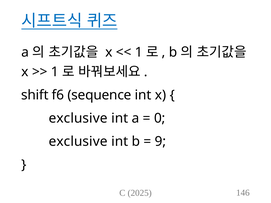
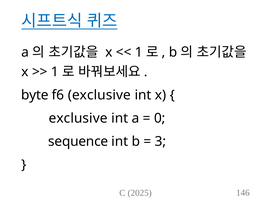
shift: shift -> byte (35, 95)
f6 sequence: sequence -> exclusive (99, 95)
exclusive: exclusive -> sequence (78, 142)
9: 9 -> 3 (160, 142)
